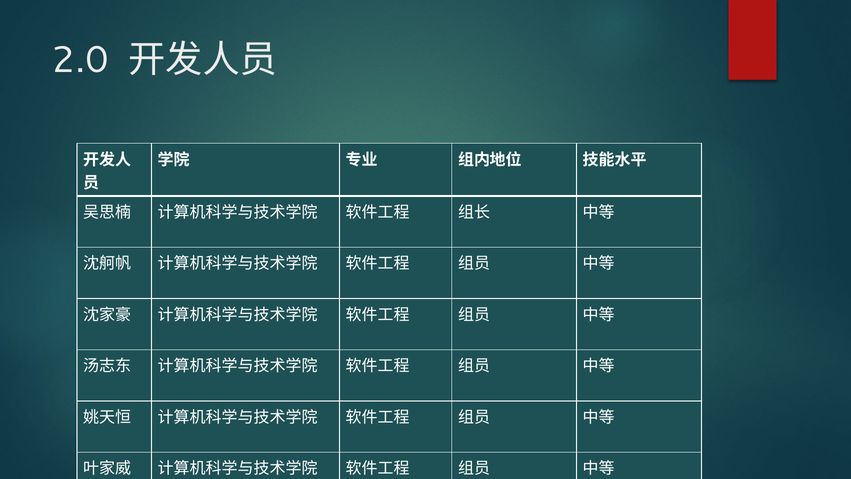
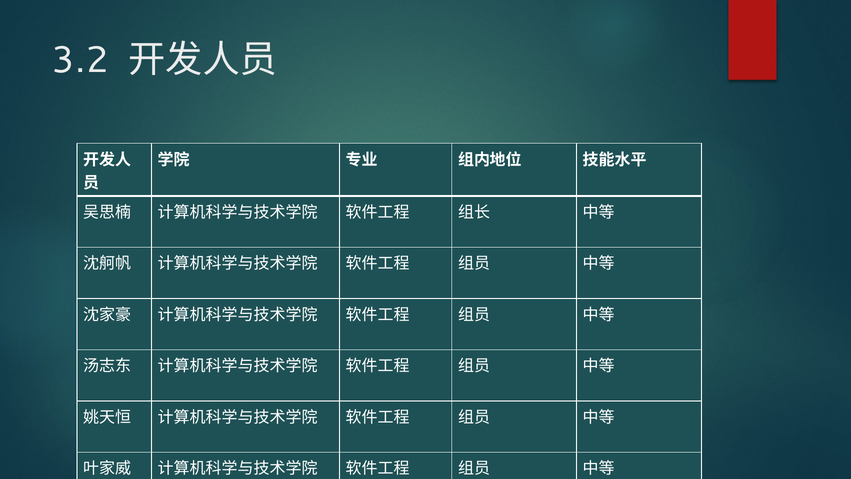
2.0: 2.0 -> 3.2 (80, 60)
